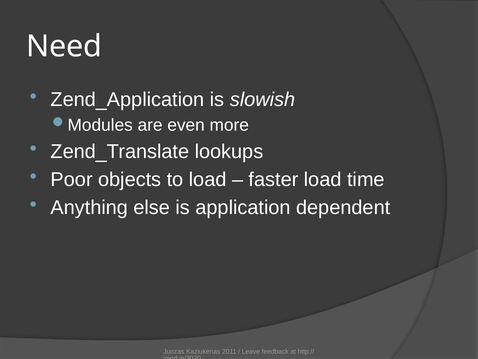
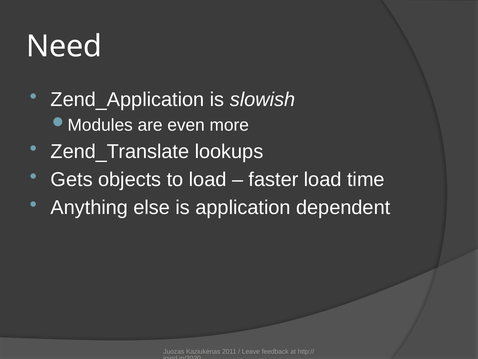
Poor: Poor -> Gets (72, 179)
